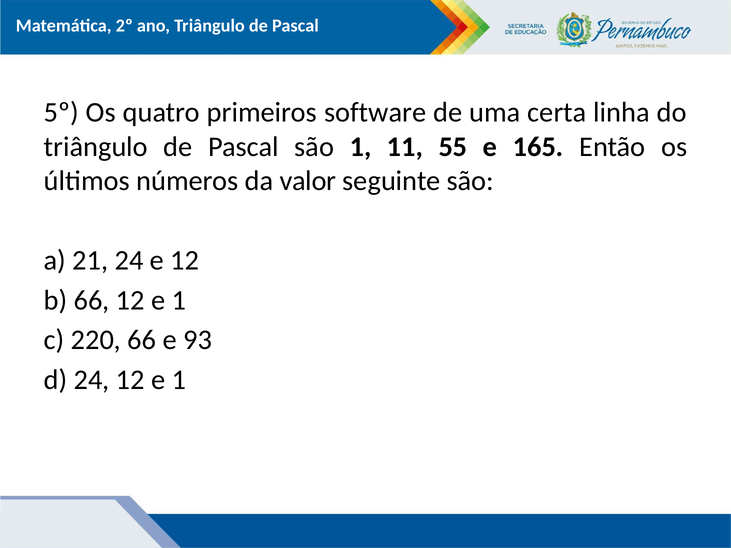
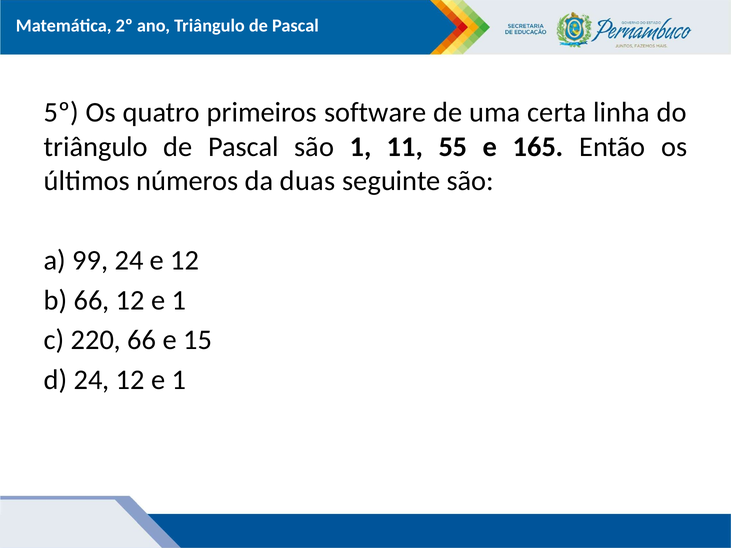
valor: valor -> duas (308, 181)
21: 21 -> 99 (90, 261)
93: 93 -> 15 (198, 340)
